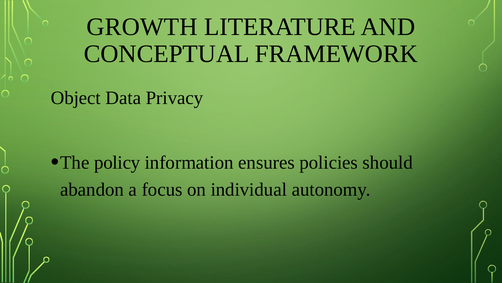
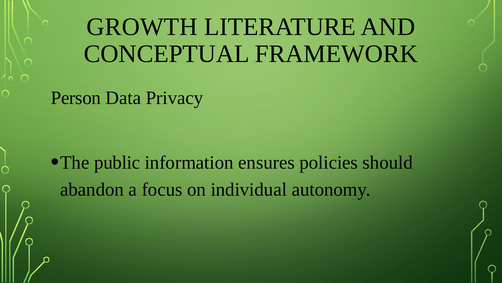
Object: Object -> Person (76, 98)
policy: policy -> public (117, 162)
